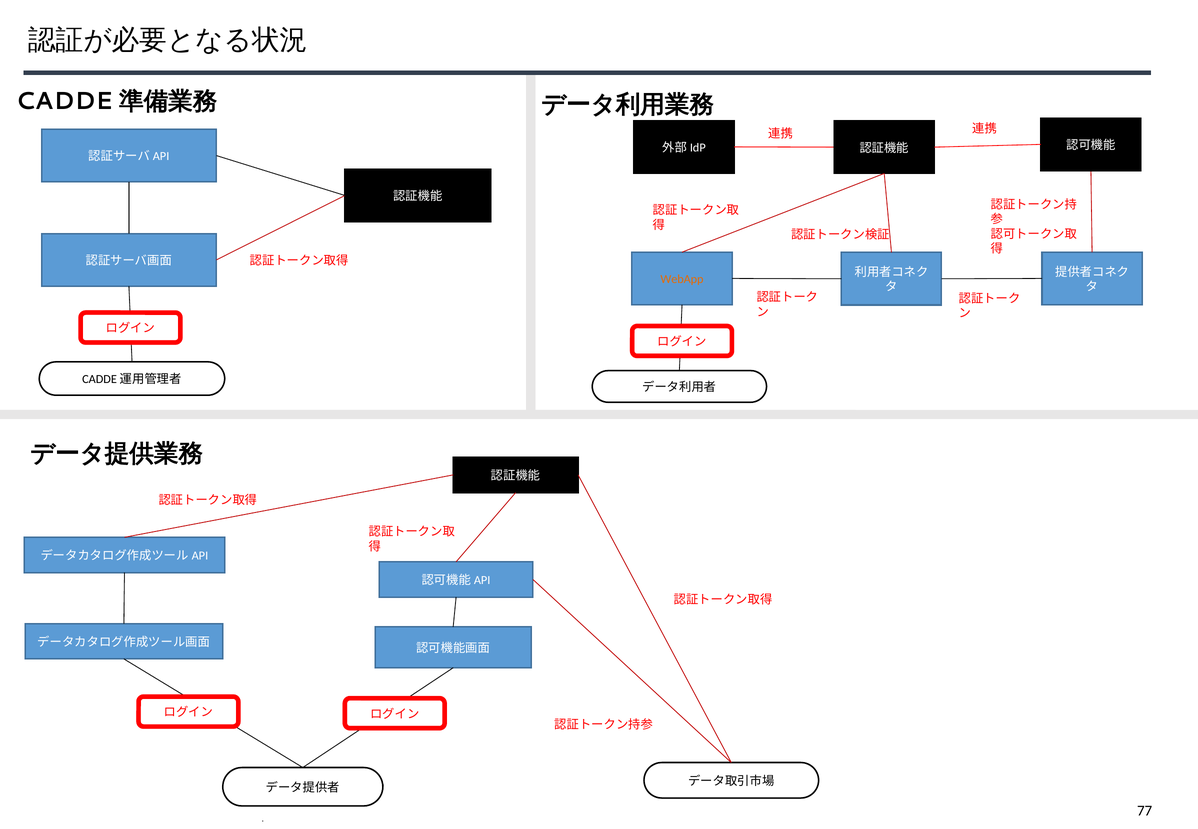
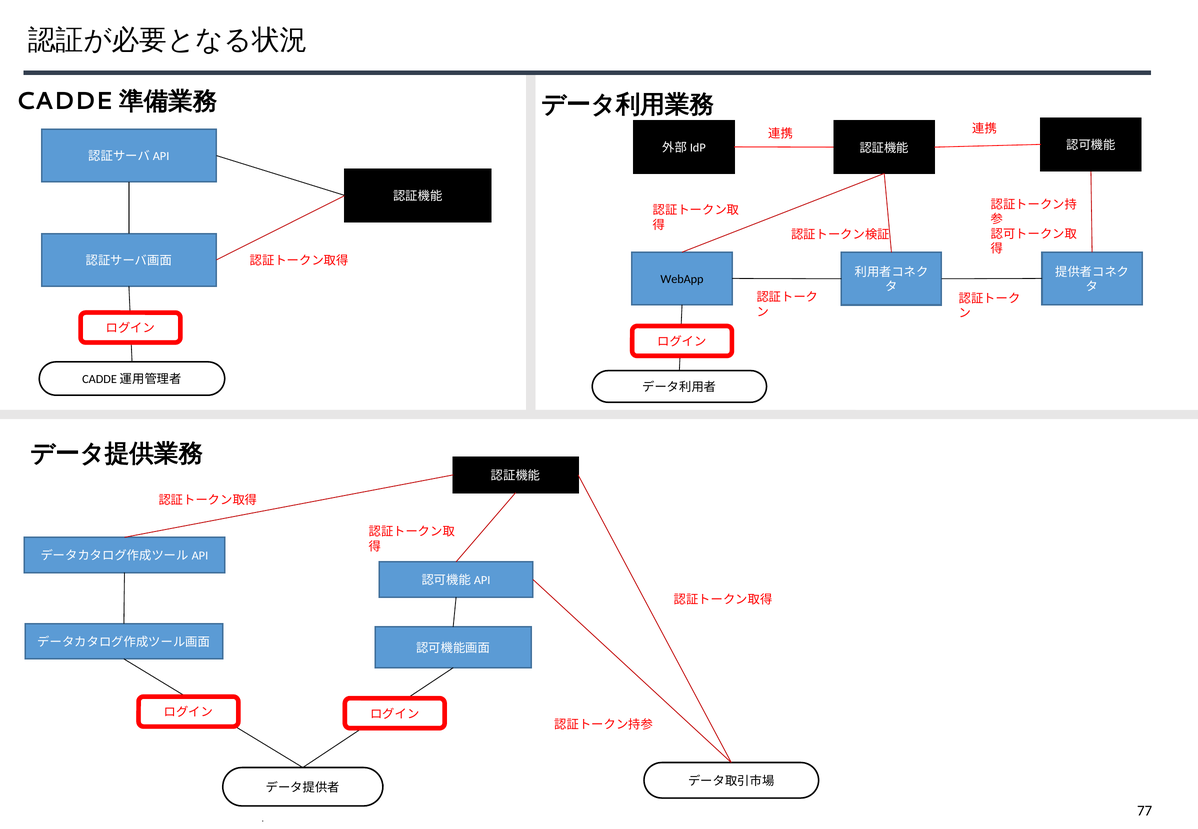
WebApp colour: orange -> black (682, 279)
